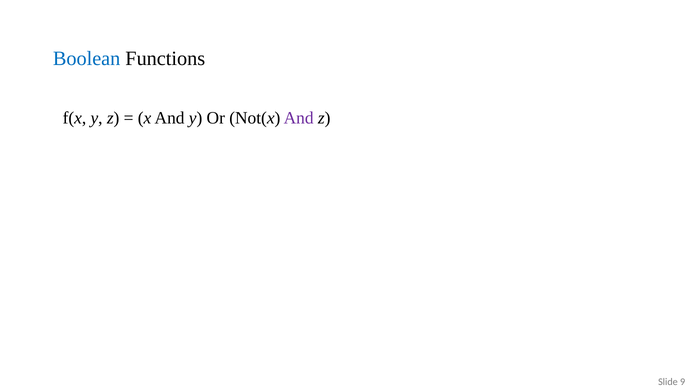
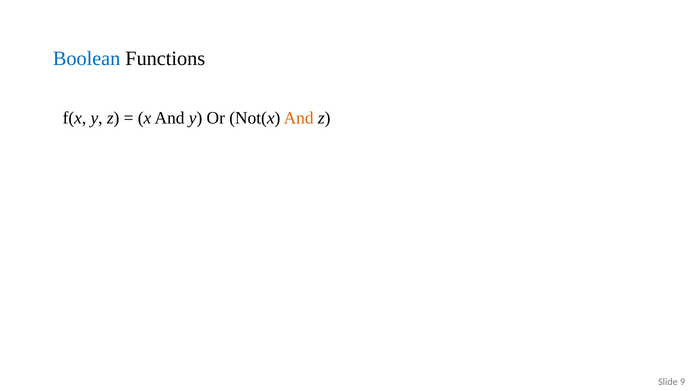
And colour: purple -> orange (299, 118)
